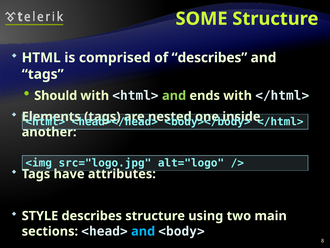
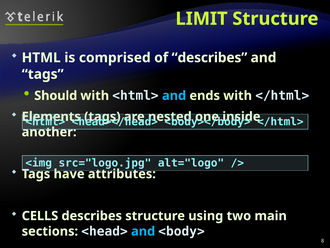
SOME: SOME -> LIMIT (202, 19)
and colour: light green -> light blue (174, 95)
STYLE: STYLE -> CELLS (40, 215)
